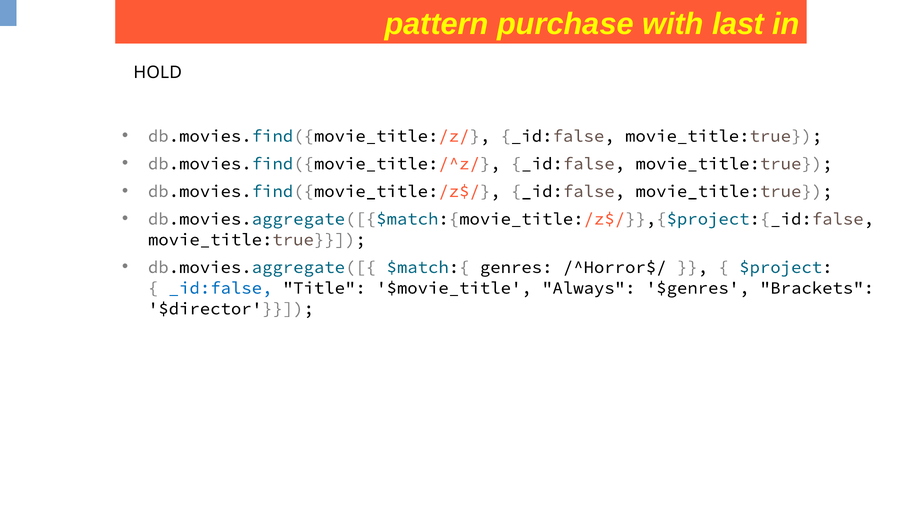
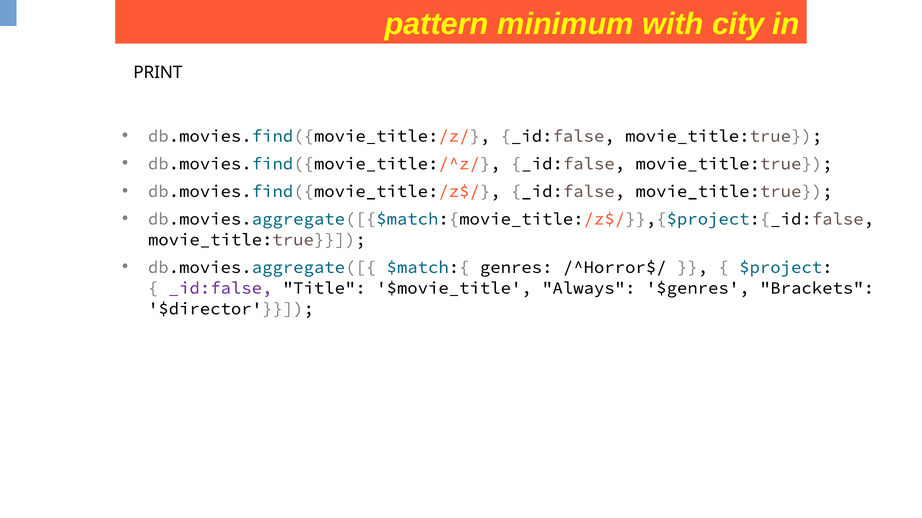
purchase: purchase -> minimum (565, 24)
last: last -> city (738, 24)
HOLD: HOLD -> PRINT (158, 73)
_id:false colour: blue -> purple (221, 288)
